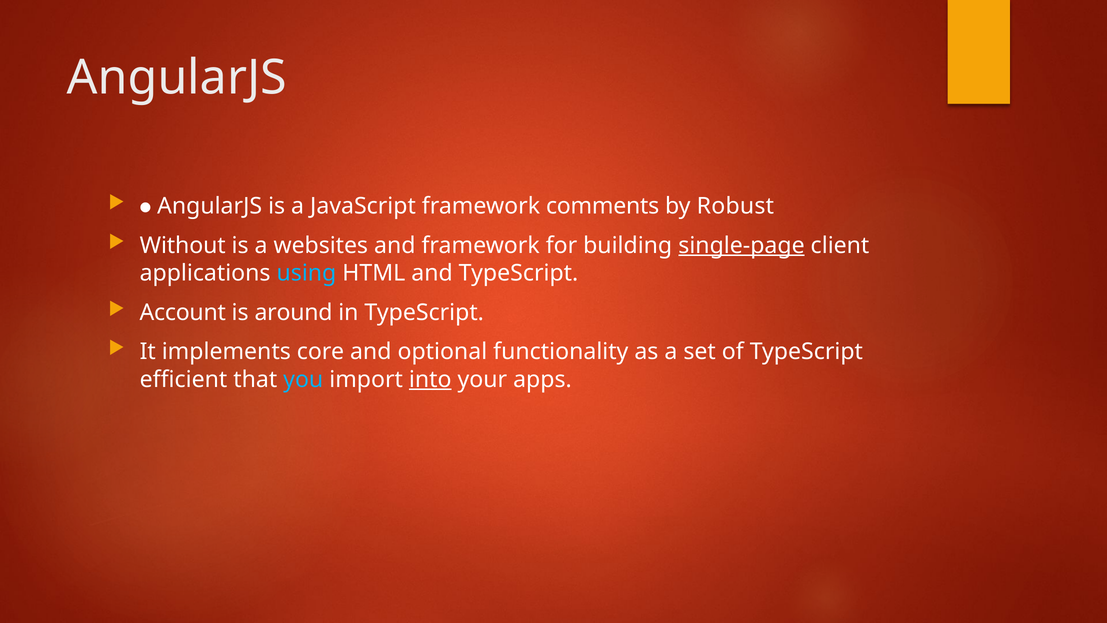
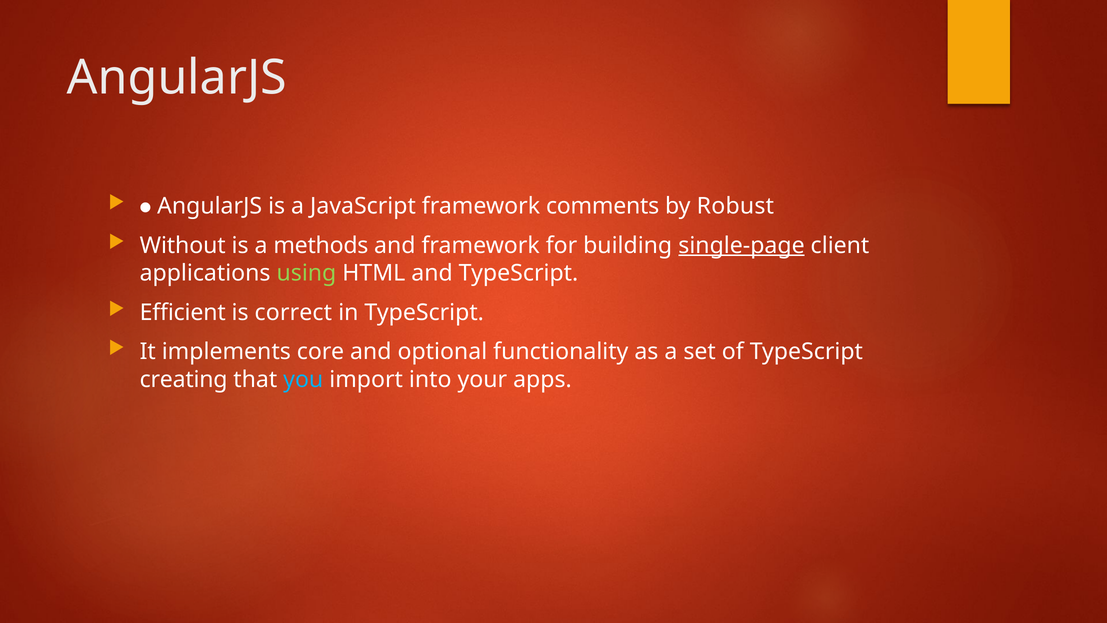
websites: websites -> methods (321, 245)
using colour: light blue -> light green (306, 273)
Account: Account -> Efficient (183, 312)
around: around -> correct (293, 312)
efficient: efficient -> creating (184, 379)
into underline: present -> none (430, 379)
